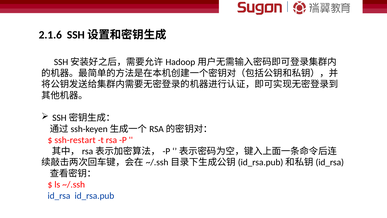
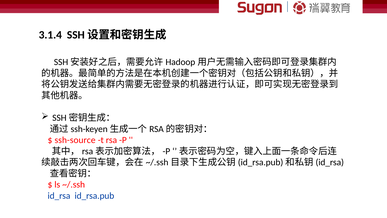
2.1.6: 2.1.6 -> 3.1.4 (50, 35)
ssh-restart: ssh-restart -> ssh-source (75, 140)
